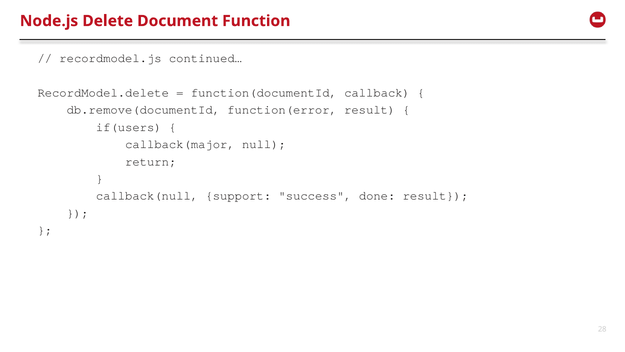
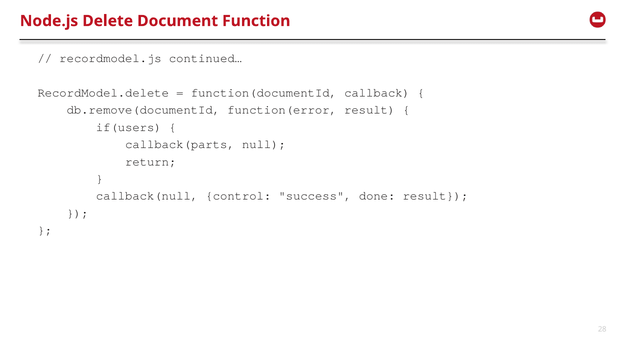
callback(major: callback(major -> callback(parts (180, 144)
support: support -> control (238, 196)
